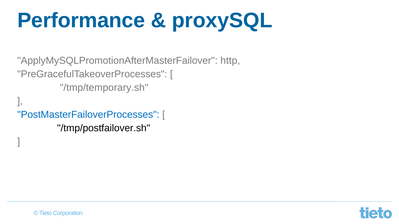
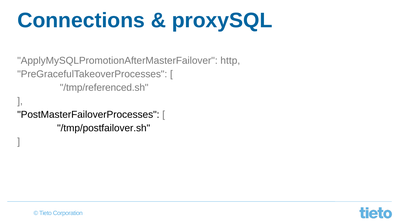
Performance: Performance -> Connections (81, 20)
/tmp/temporary.sh: /tmp/temporary.sh -> /tmp/referenced.sh (104, 88)
PostMasterFailoverProcesses colour: blue -> black (88, 115)
